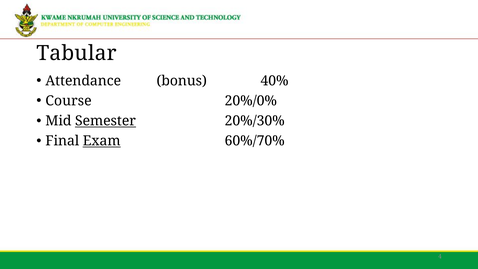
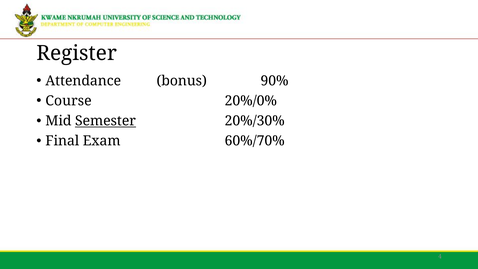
Tabular: Tabular -> Register (77, 53)
40%: 40% -> 90% (275, 81)
Exam underline: present -> none (102, 141)
